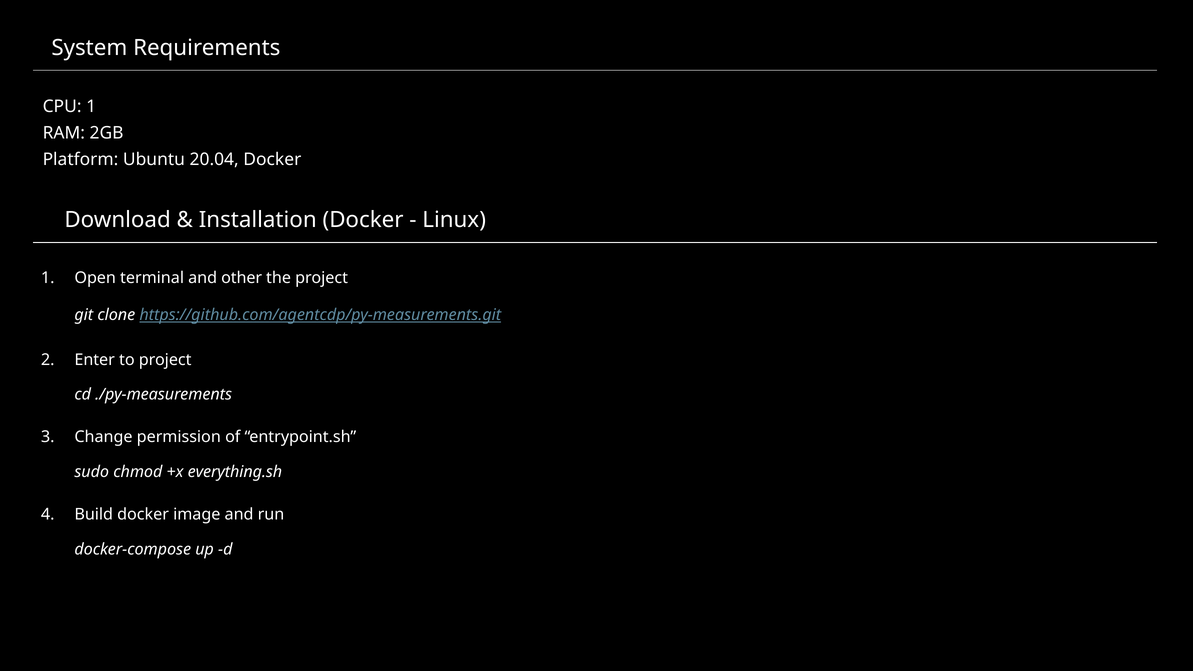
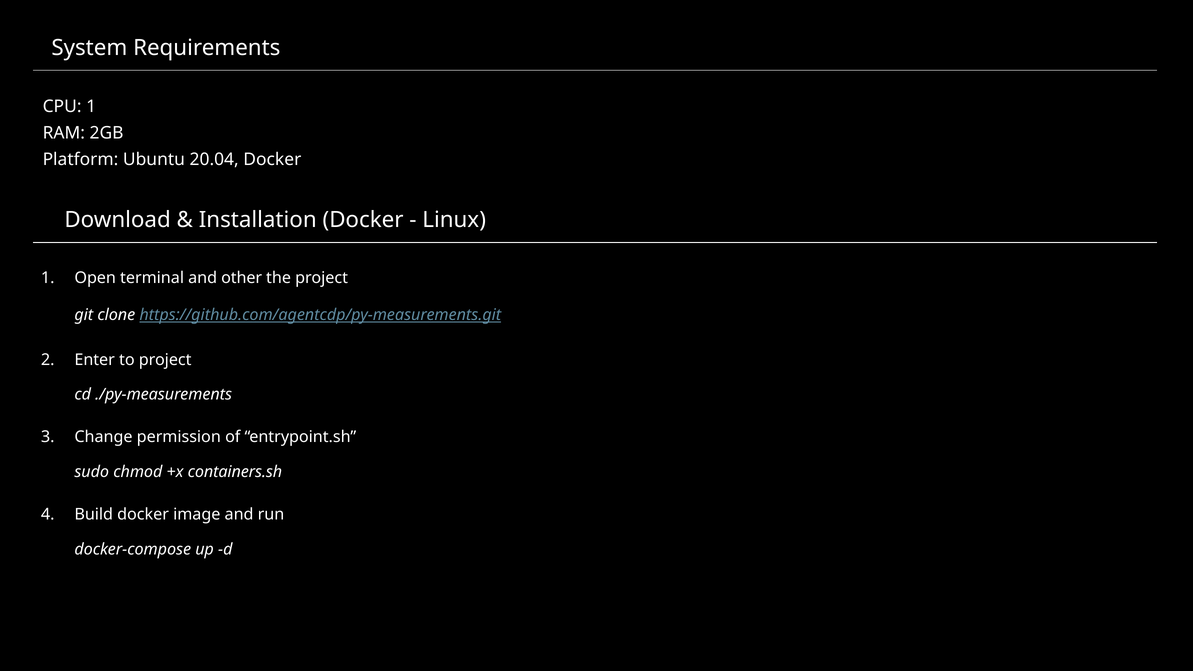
everything.sh: everything.sh -> containers.sh (235, 472)
